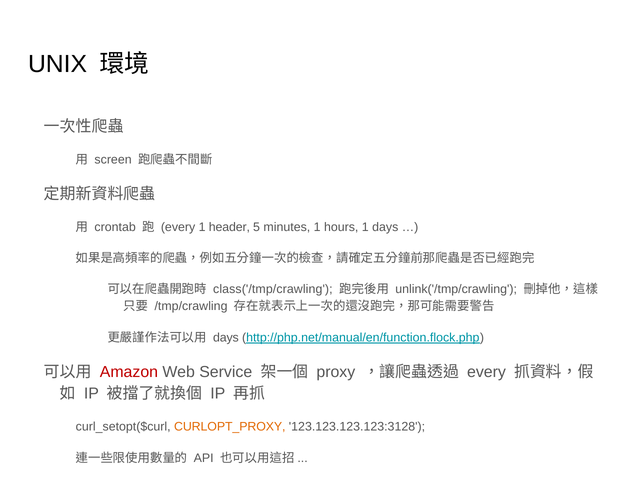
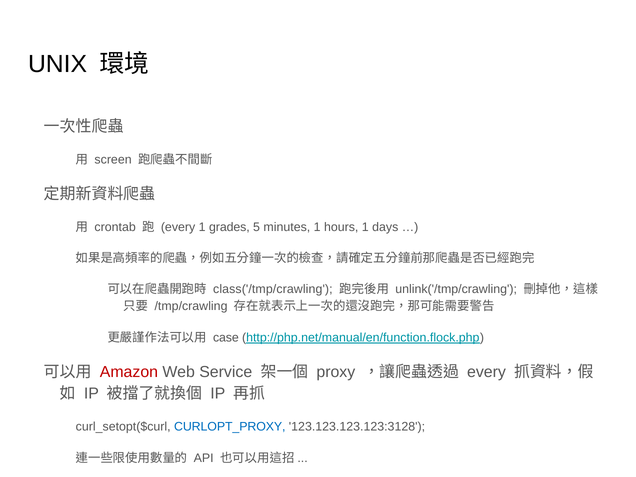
header: header -> grades (229, 227)
days: days -> case (226, 338)
CURLOPT_PROXY colour: orange -> blue (230, 427)
